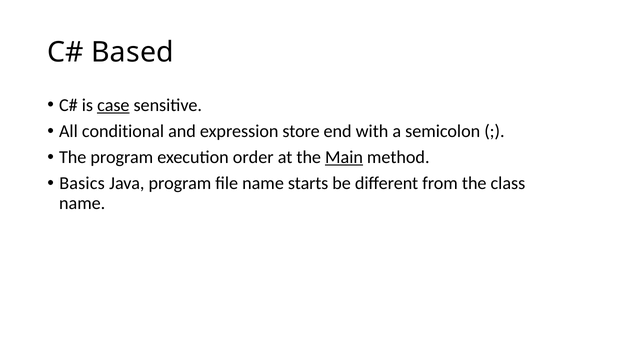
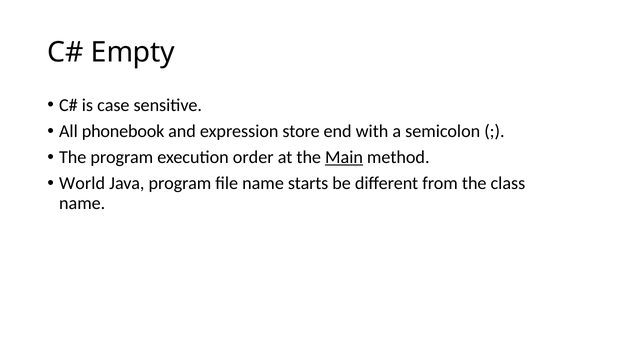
Based: Based -> Empty (133, 52)
case underline: present -> none (113, 105)
conditional: conditional -> phonebook (123, 131)
Basics: Basics -> World (82, 183)
